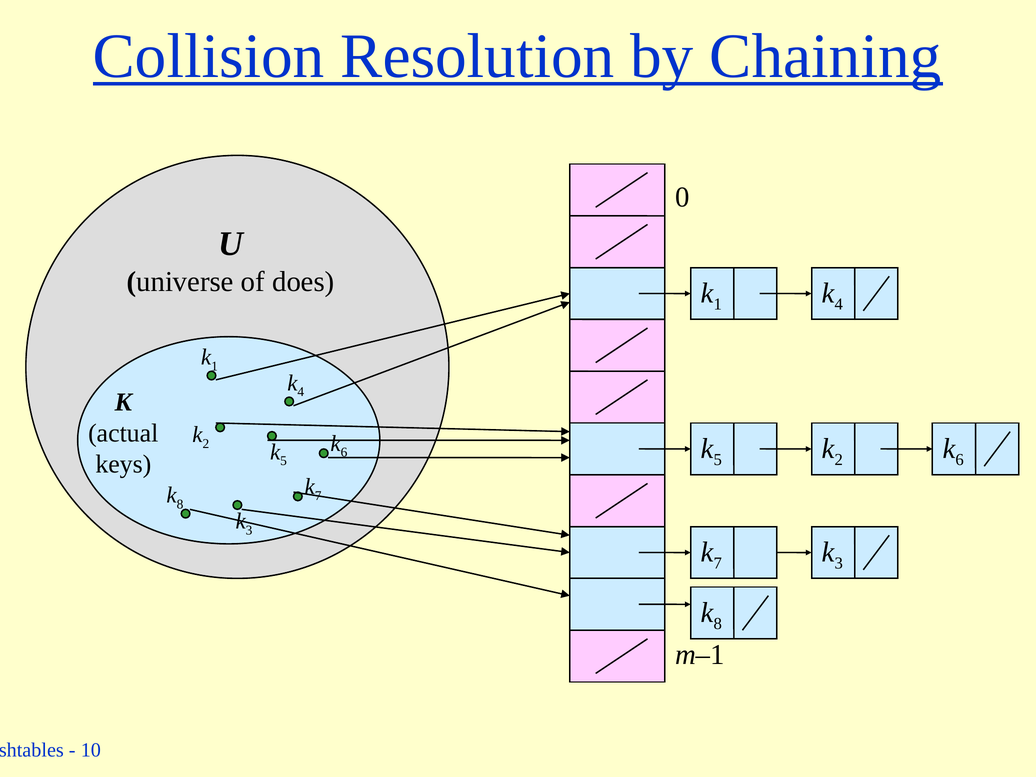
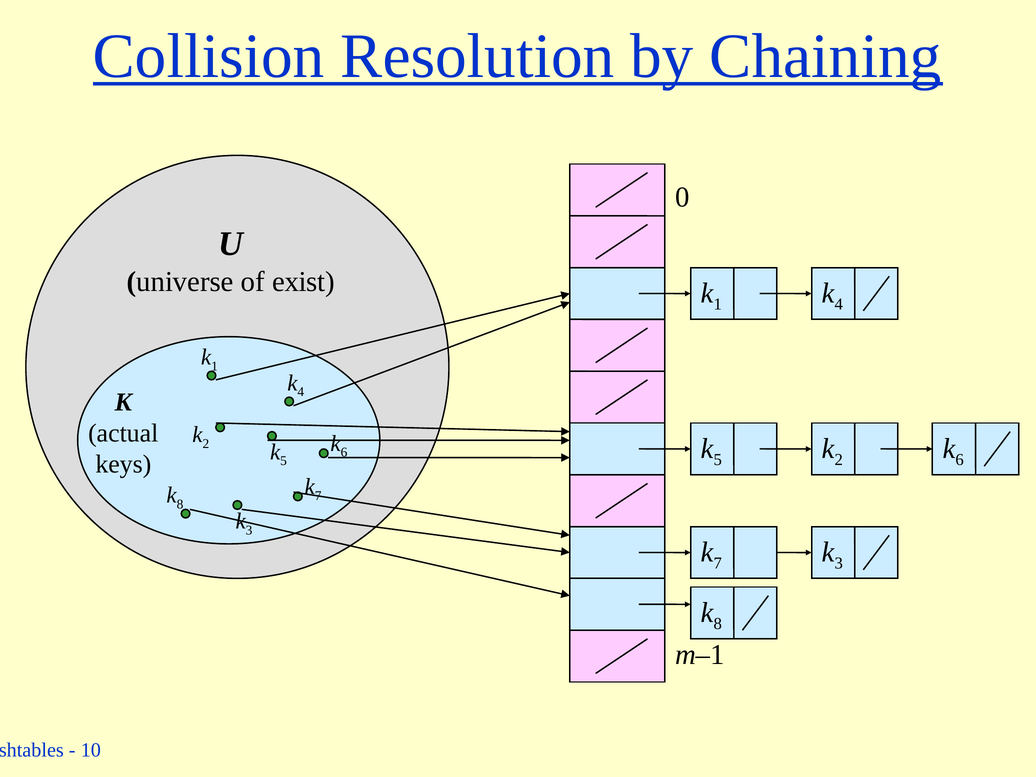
does: does -> exist (303, 282)
